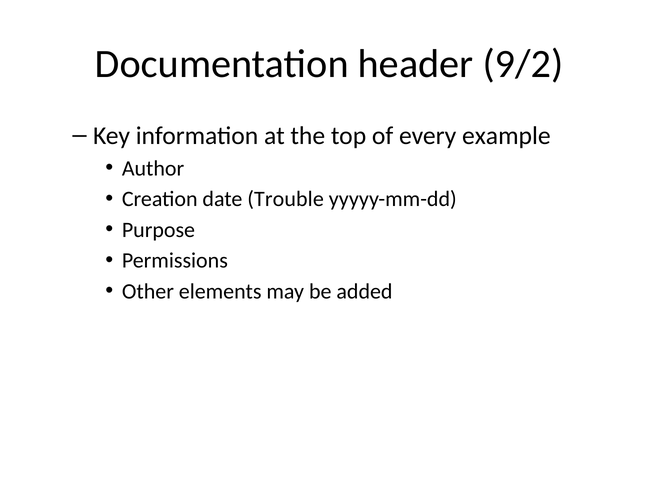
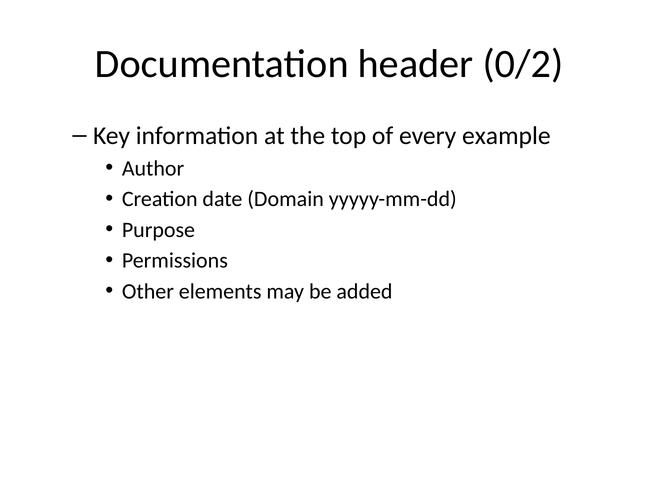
9/2: 9/2 -> 0/2 (523, 64)
Trouble: Trouble -> Domain (286, 199)
